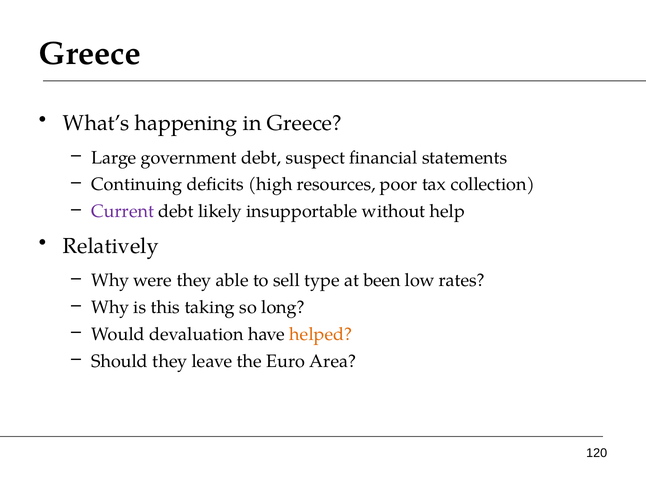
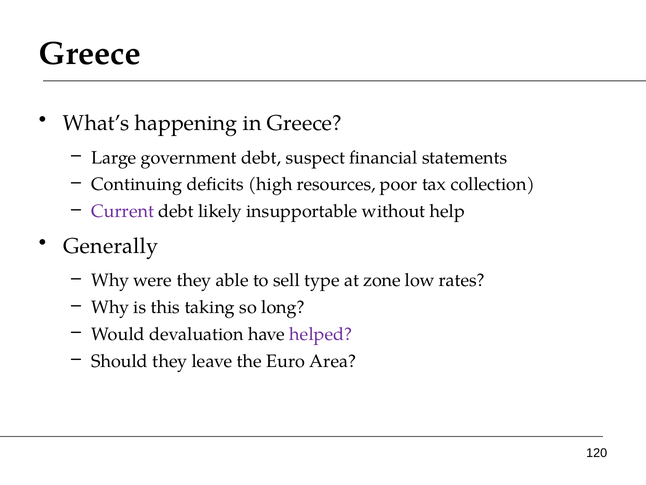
Relatively: Relatively -> Generally (111, 246)
been: been -> zone (382, 280)
helped colour: orange -> purple (321, 334)
